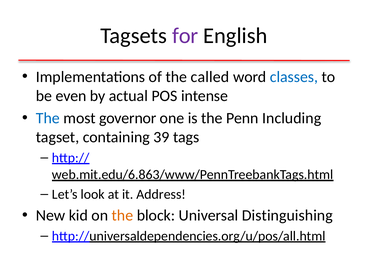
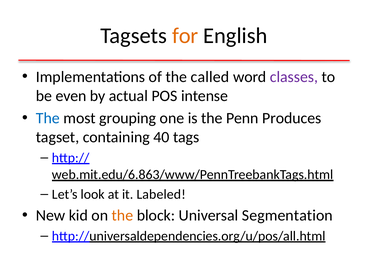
for colour: purple -> orange (185, 36)
classes colour: blue -> purple (294, 77)
governor: governor -> grouping (128, 118)
Including: Including -> Produces (292, 118)
39: 39 -> 40 (161, 137)
Address: Address -> Labeled (161, 194)
Distinguishing: Distinguishing -> Segmentation (287, 215)
